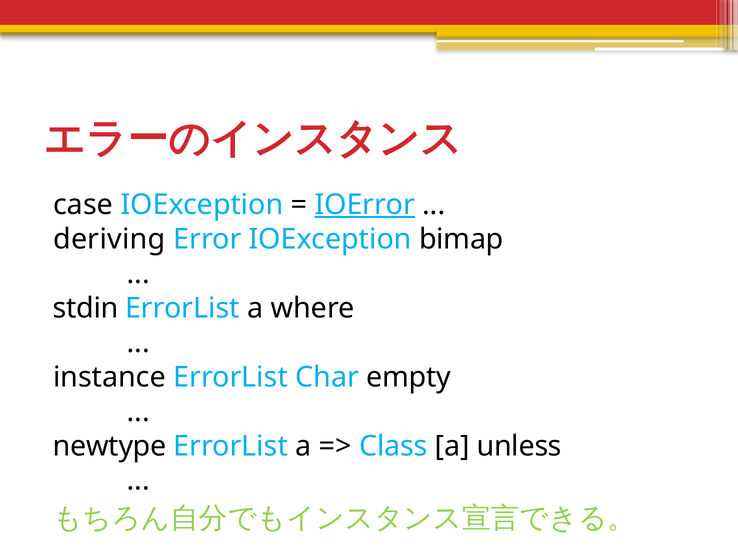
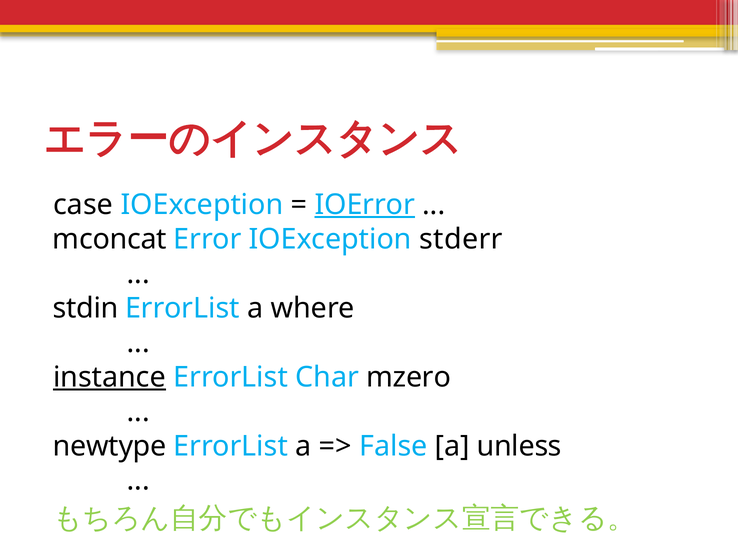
deriving: deriving -> mconcat (110, 239)
bimap: bimap -> stderr (461, 239)
instance underline: none -> present (109, 377)
empty: empty -> mzero (409, 377)
Class: Class -> False (393, 446)
